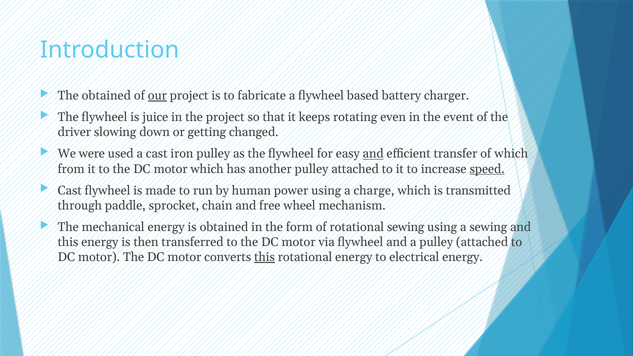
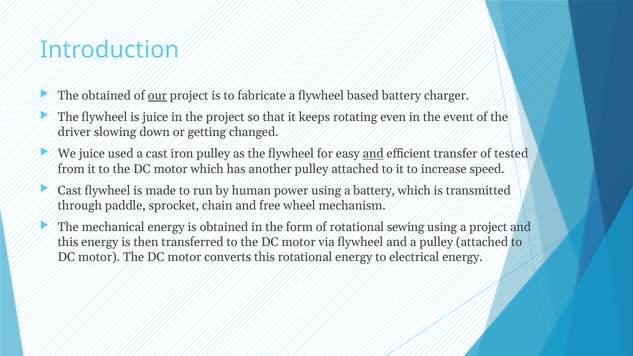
We were: were -> juice (92, 154)
of which: which -> tested (511, 154)
speed underline: present -> none (487, 169)
a charge: charge -> battery (374, 191)
a sewing: sewing -> project (488, 227)
this underline: present -> none (265, 257)
